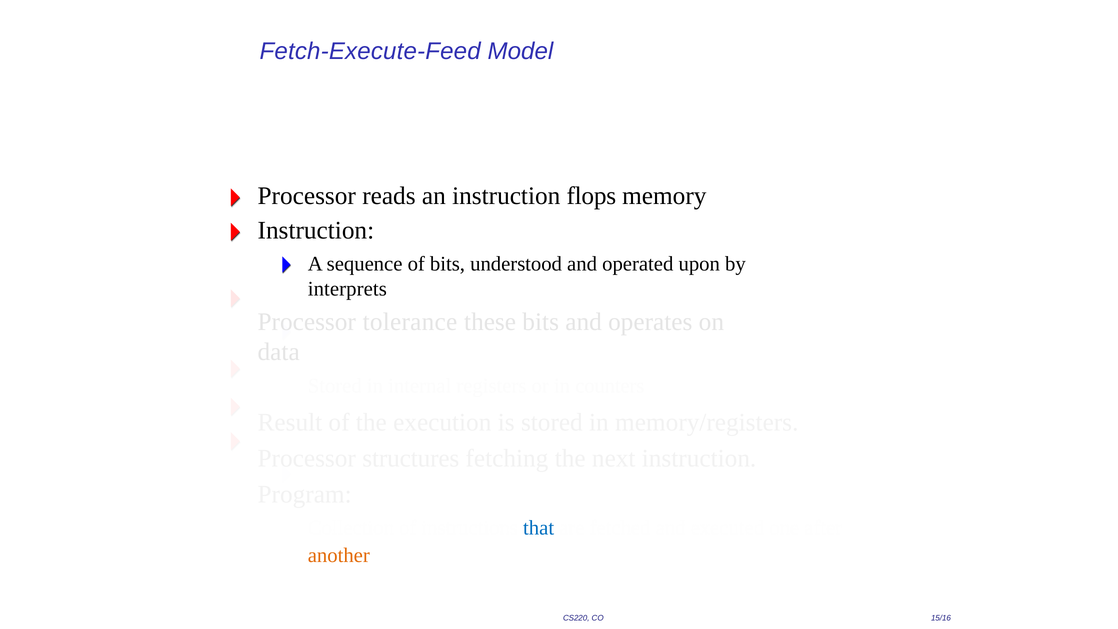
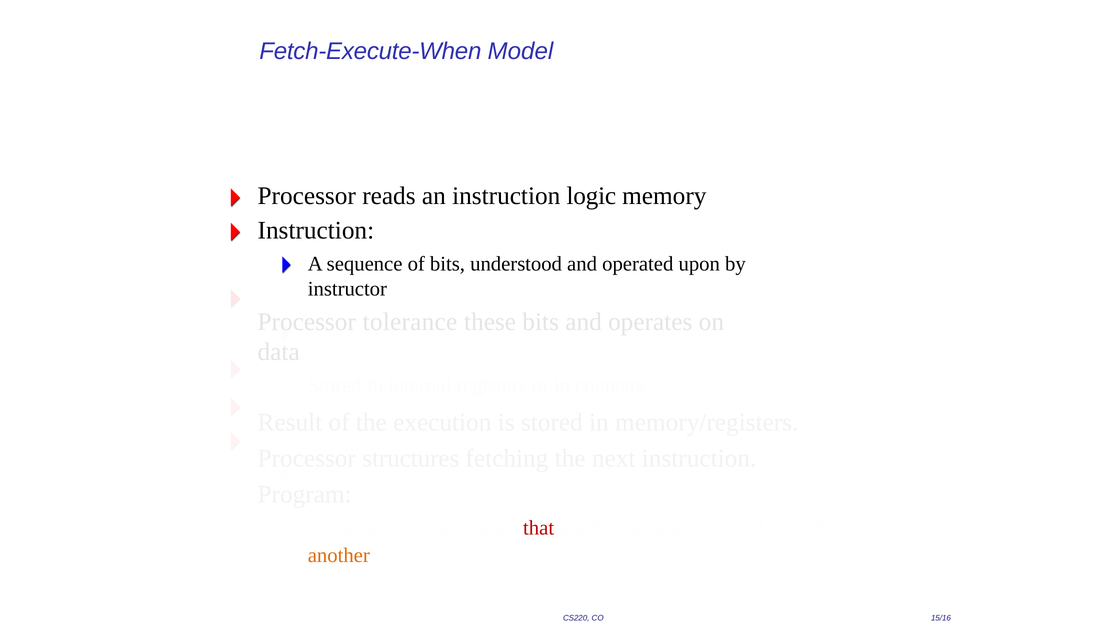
Fetch-Execute-Feed: Fetch-Execute-Feed -> Fetch-Execute-When (370, 51)
flops: flops -> logic (591, 196)
interprets: interprets -> instructor (347, 289)
that colour: blue -> red (539, 528)
